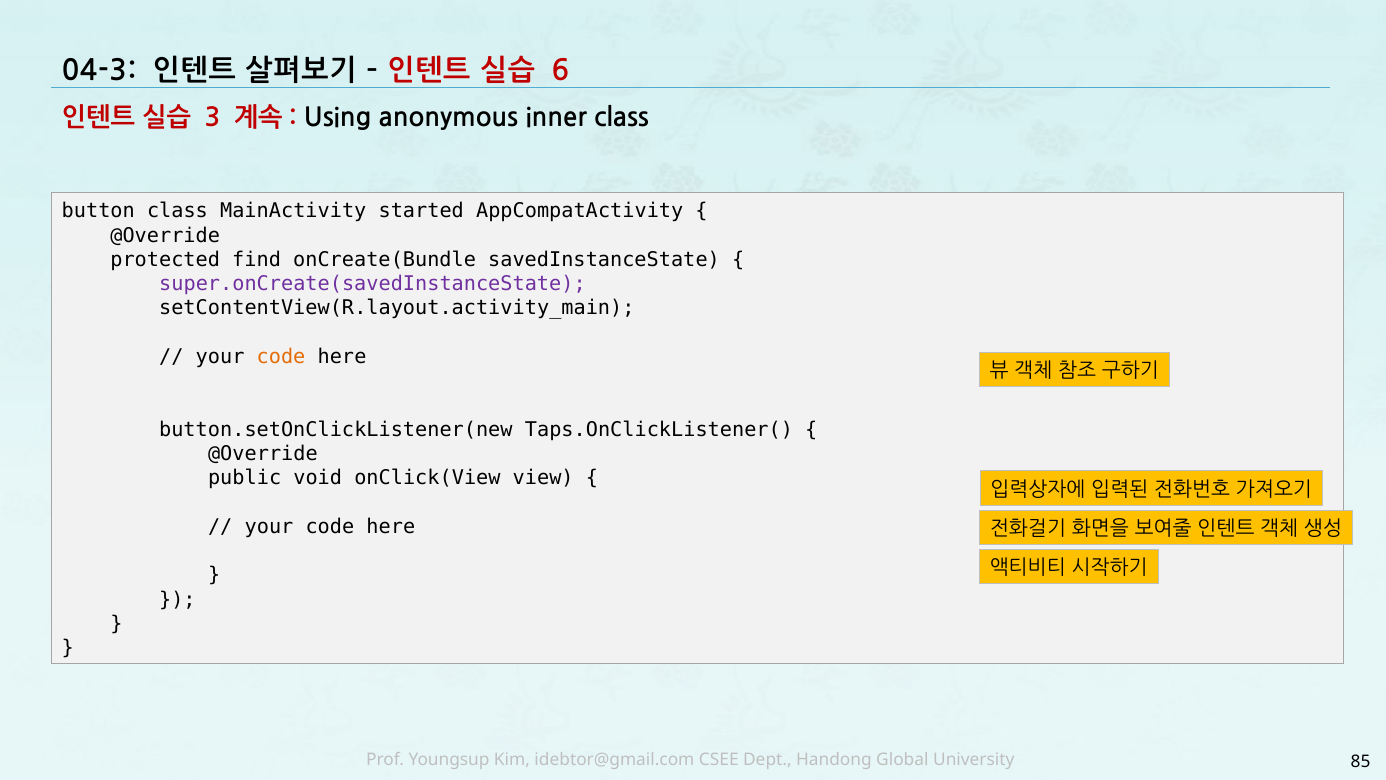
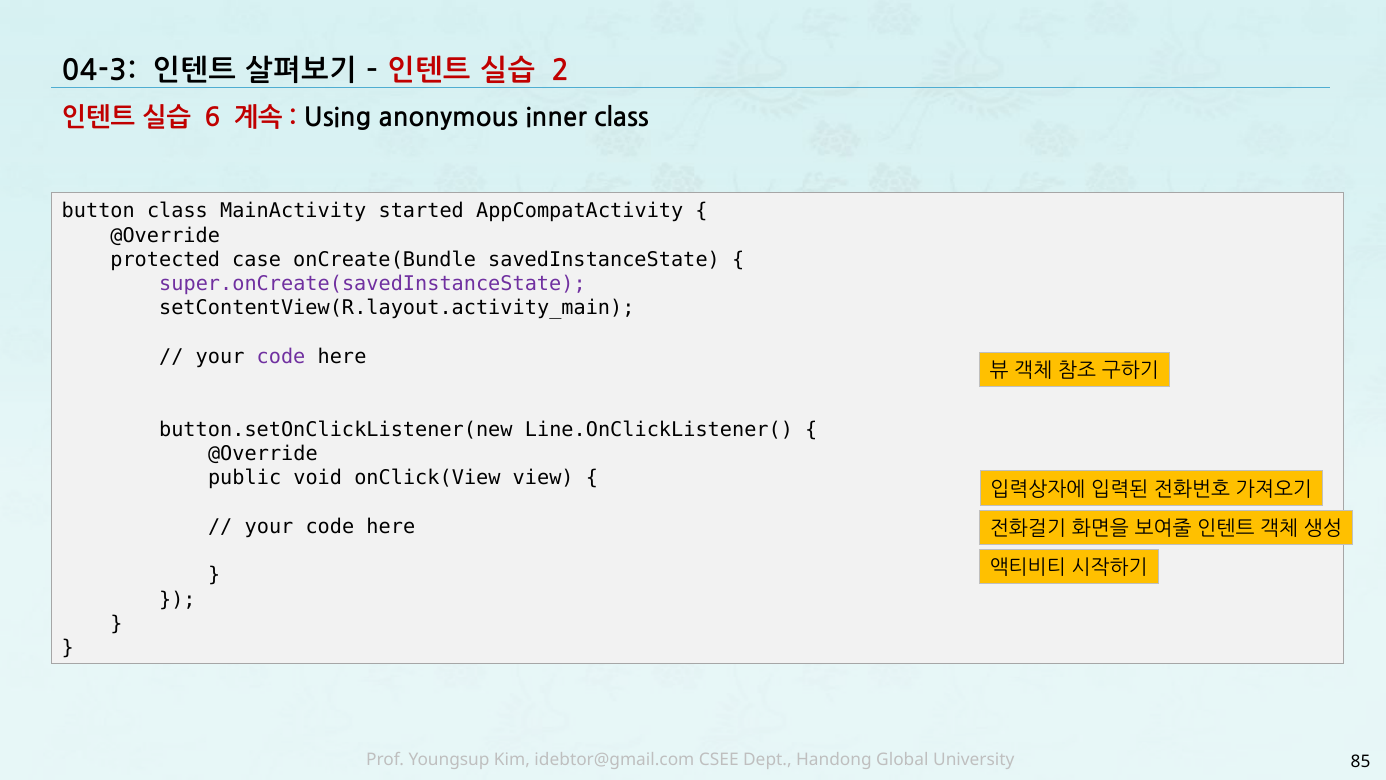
6: 6 -> 2 (560, 71)
3: 3 -> 6 (213, 118)
find: find -> case (257, 260)
code colour: orange -> purple (281, 357)
Taps.OnClickListener(: Taps.OnClickListener( -> Line.OnClickListener( (659, 429)
